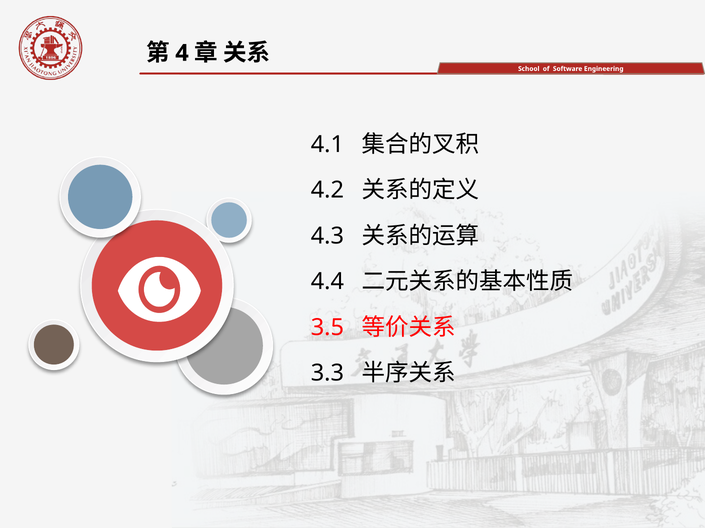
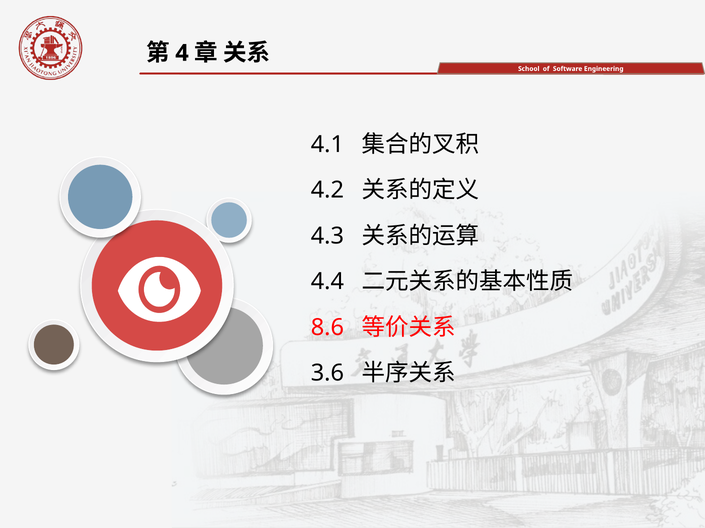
3.5: 3.5 -> 8.6 (327, 328)
3.3: 3.3 -> 3.6 (327, 374)
